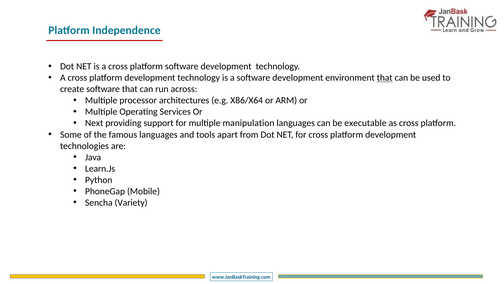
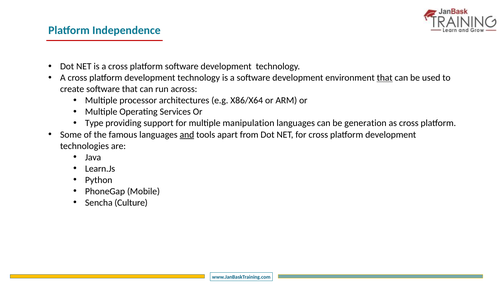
Next: Next -> Type (94, 123)
executable: executable -> generation (365, 123)
and underline: none -> present (187, 134)
Variety: Variety -> Culture (131, 202)
